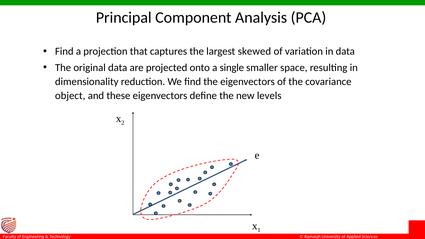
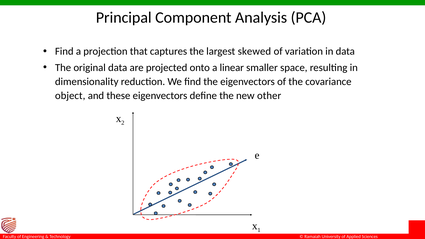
single: single -> linear (232, 68)
levels: levels -> other (269, 96)
